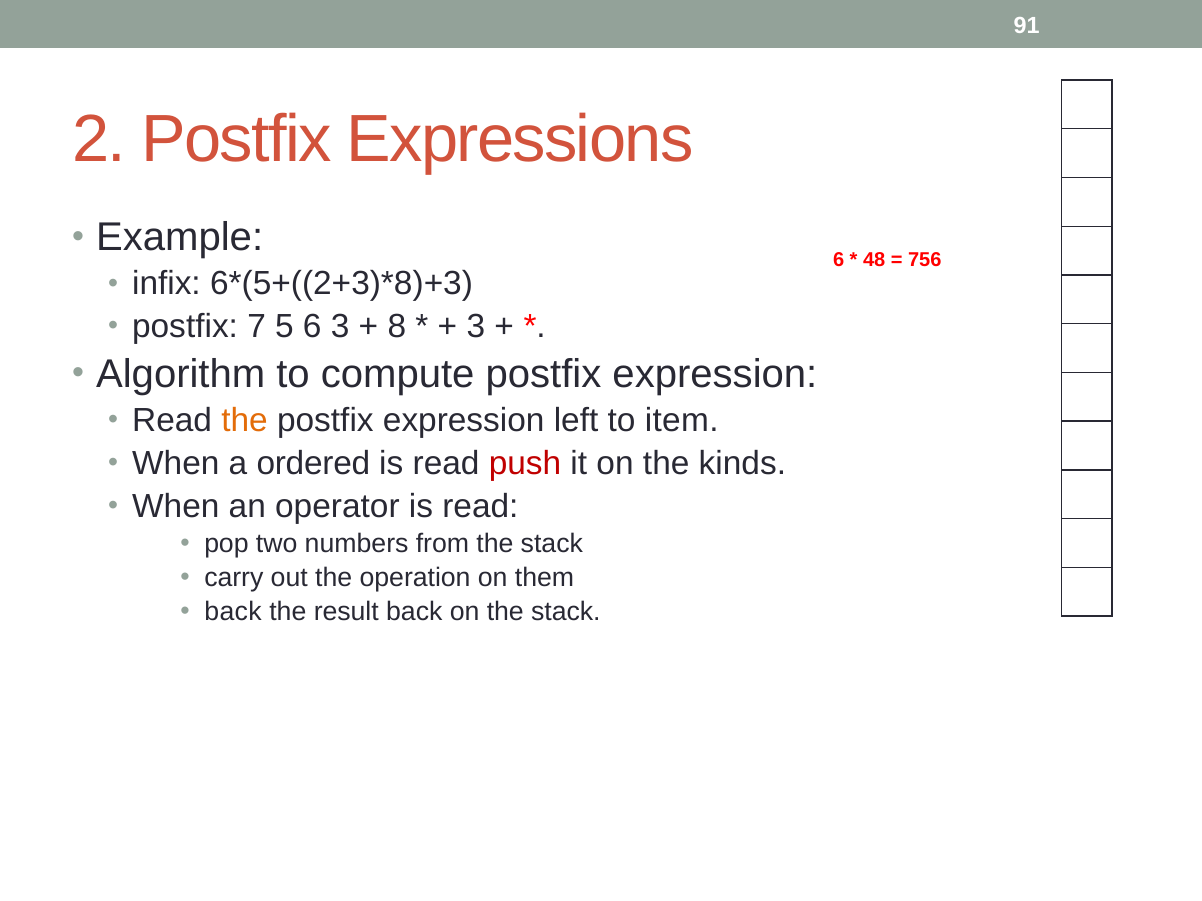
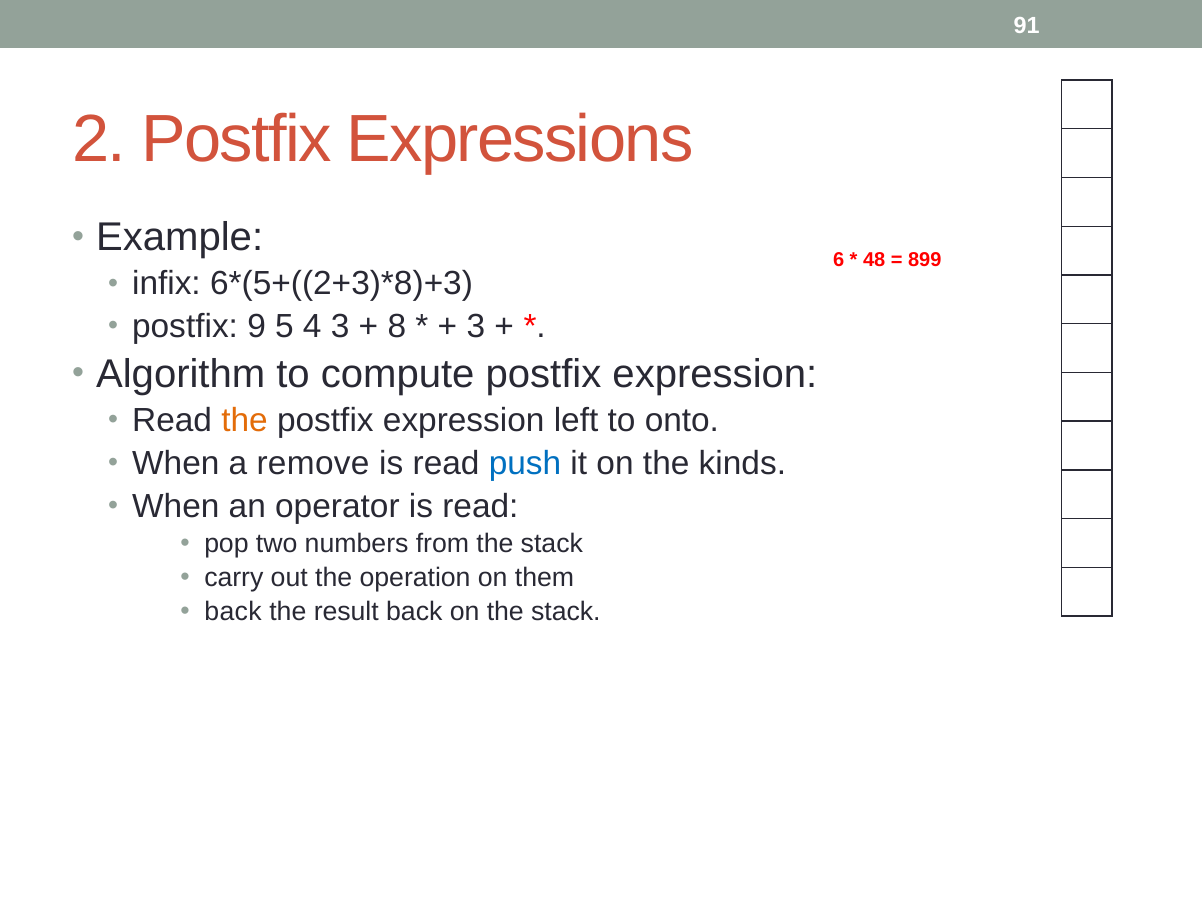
756: 756 -> 899 (925, 260)
7: 7 -> 9 (257, 327)
5 6: 6 -> 4 (312, 327)
item: item -> onto (682, 421)
ordered: ordered -> remove (313, 464)
push colour: red -> blue (525, 464)
